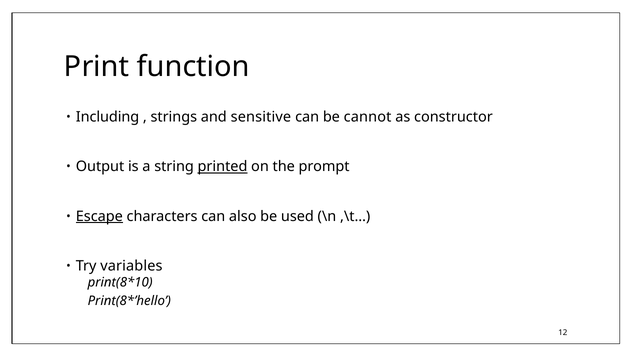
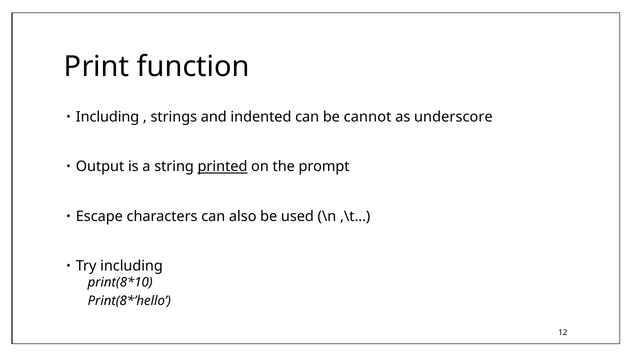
sensitive: sensitive -> indented (261, 117)
constructor: constructor -> underscore (453, 117)
Escape underline: present -> none (99, 216)
Try variables: variables -> including (132, 266)
